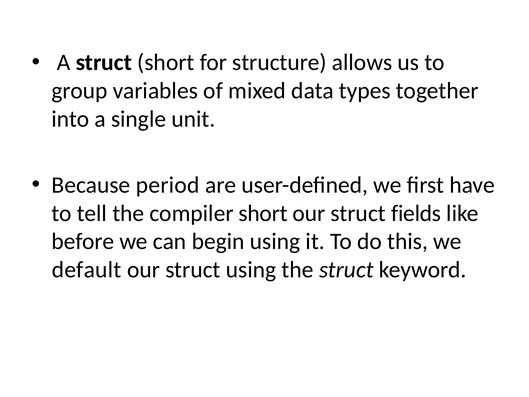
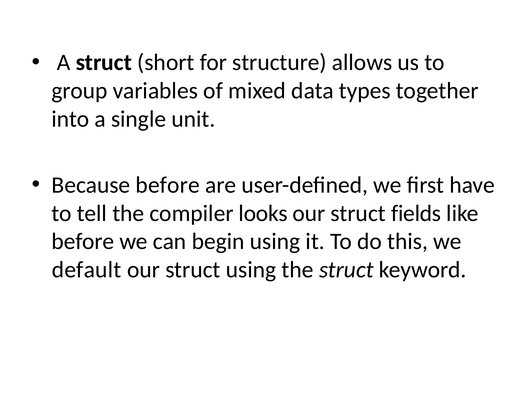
Because period: period -> before (168, 185)
compiler short: short -> looks (263, 213)
